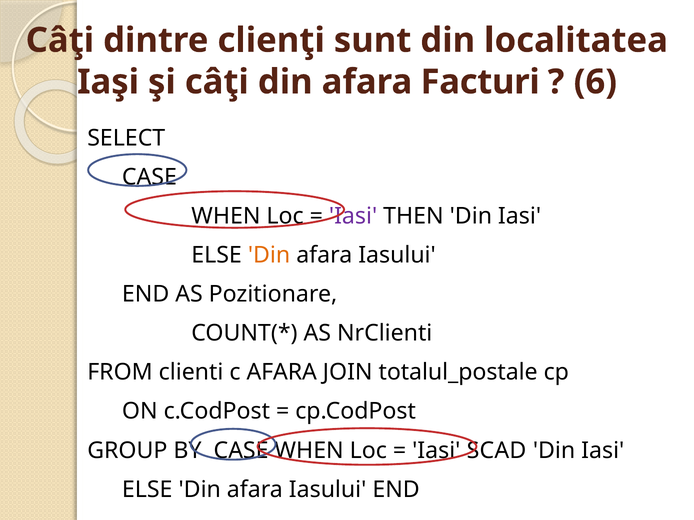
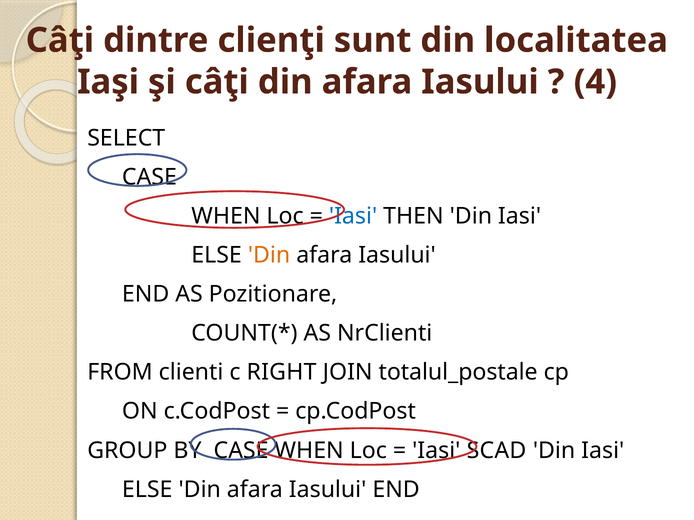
câţi din afara Facturi: Facturi -> Iasului (480, 82)
6: 6 -> 4 (595, 82)
Iasi colour: purple -> blue (353, 216)
c AFARA: AFARA -> RIGHT (282, 373)
